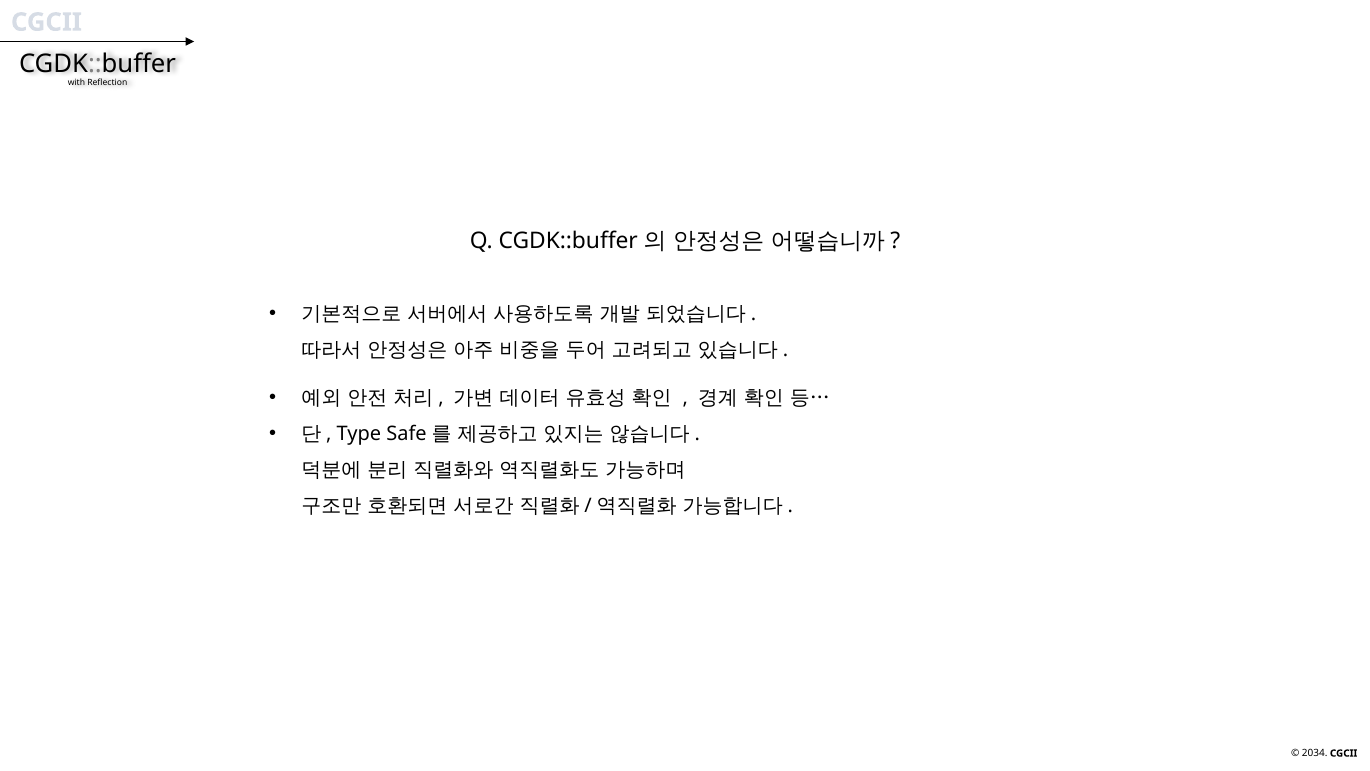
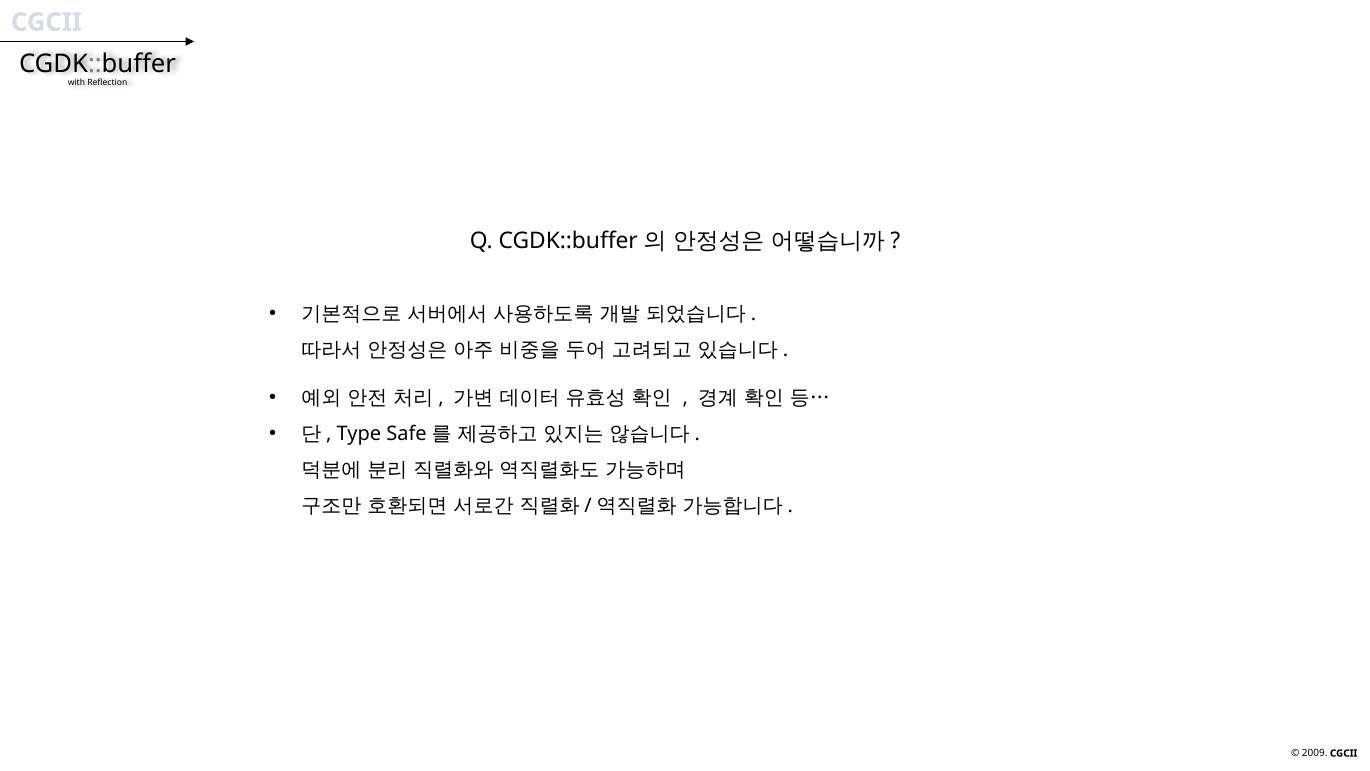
2034: 2034 -> 2009 (1315, 753)
